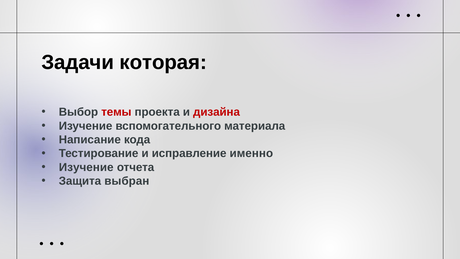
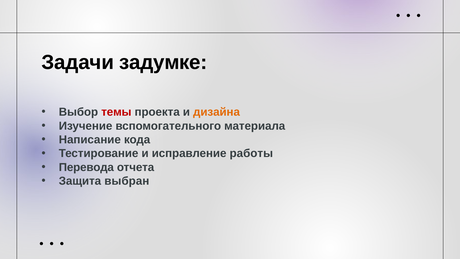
которая: которая -> задумке (163, 62)
дизайна colour: red -> orange (217, 112)
именно: именно -> работы (251, 153)
Изучение: Изучение -> Перевода (86, 167)
